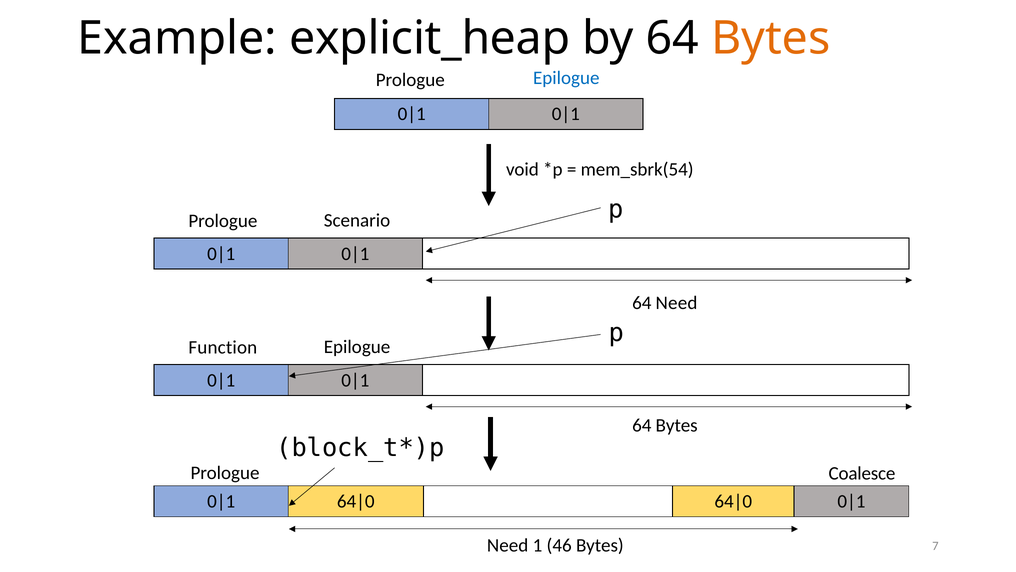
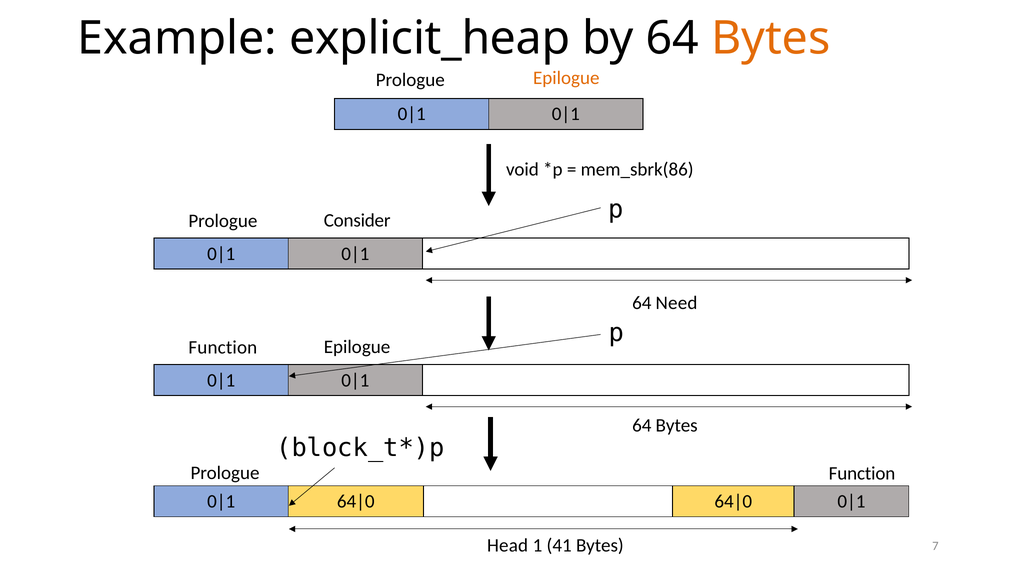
Epilogue colour: blue -> orange (566, 78)
mem_sbrk(54: mem_sbrk(54 -> mem_sbrk(86 (637, 169)
Scenario: Scenario -> Consider (357, 220)
Prologue Coalesce: Coalesce -> Function (862, 473)
Need: Need -> Head (508, 545)
46: 46 -> 41 (559, 545)
